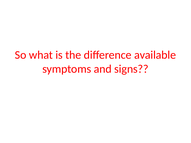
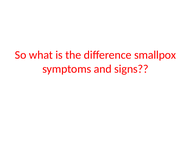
available: available -> smallpox (155, 55)
